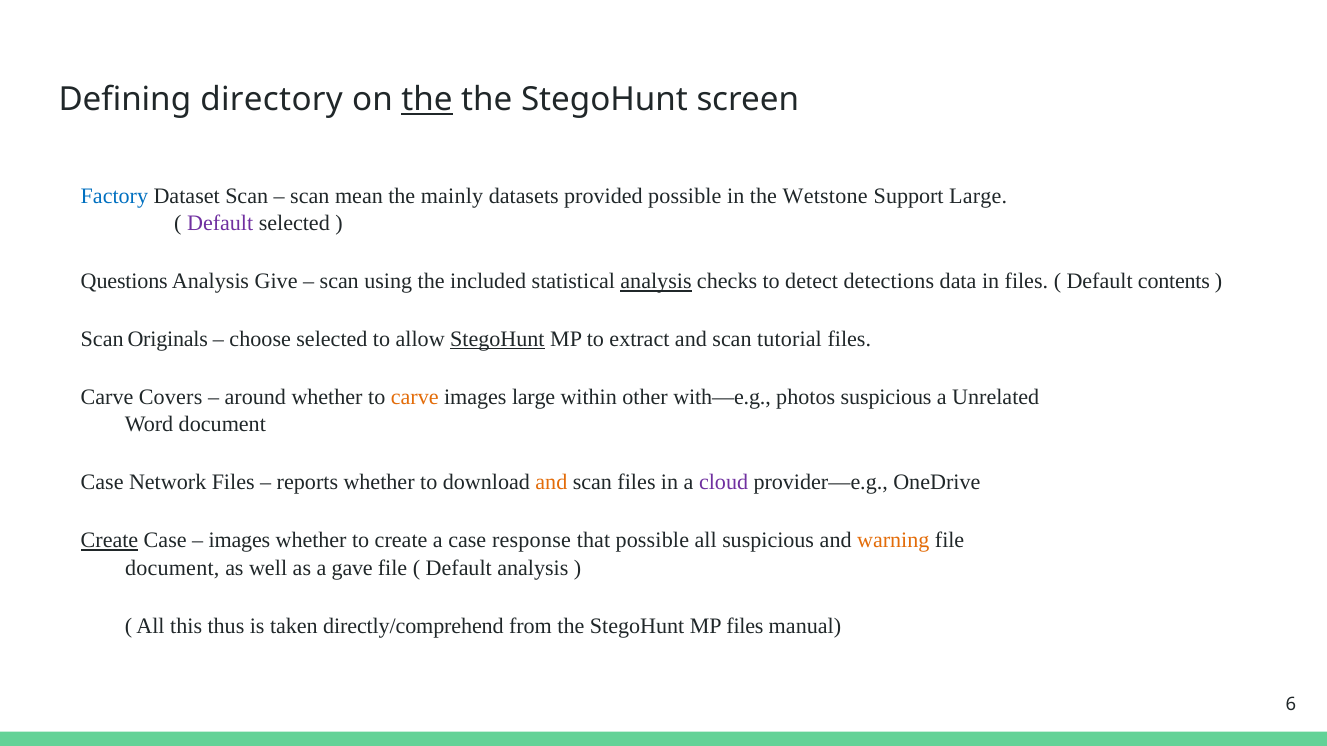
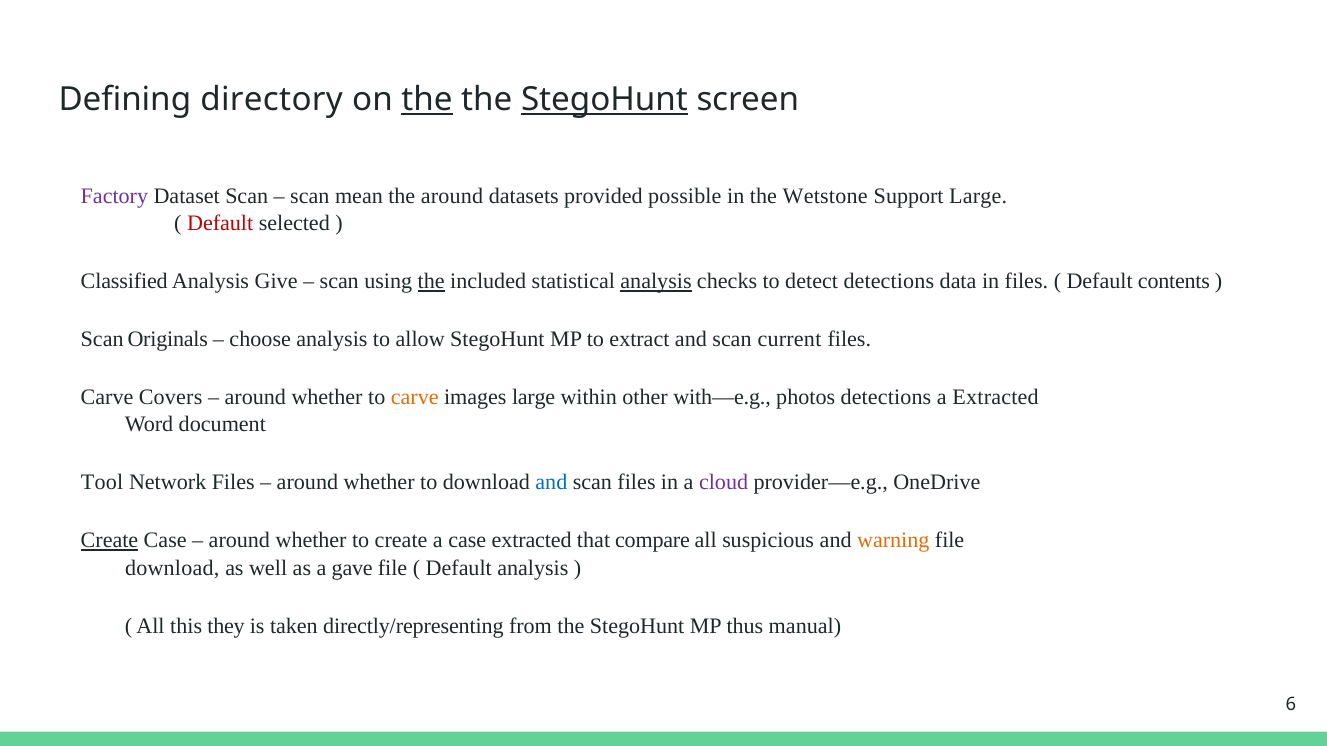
StegoHunt underline: none -> present (604, 100)
Factory colour: blue -> purple (114, 196)
the mainly: mainly -> around (452, 196)
Default colour: purple -> red (220, 224)
Questions: Questions -> Classified (124, 282)
the underline: none -> present (431, 282)
choose selected: selected -> analysis (332, 340)
StegoHunt underline: present -> none (497, 340)
tutorial: tutorial -> current (789, 340)
photos suspicious: suspicious -> detections (886, 397)
a Unrelated: Unrelated -> Extracted (996, 397)
Case: Case -> Tool (102, 483)
reports: reports -> around (307, 483)
and colour: orange -> blue (551, 483)
images: images -> around (239, 541)
case response: response -> extracted (532, 541)
that possible: possible -> compare (652, 541)
document: document -> download (172, 568)
thus: thus -> they (226, 626)
directly/comprehend: directly/comprehend -> directly/representing (413, 626)
MP files: files -> thus (745, 626)
